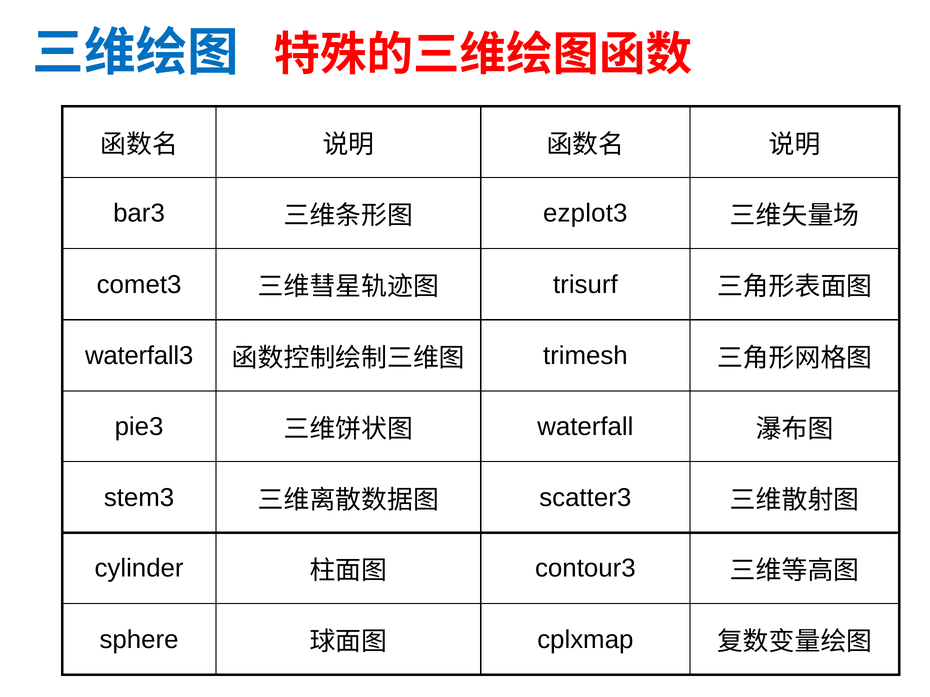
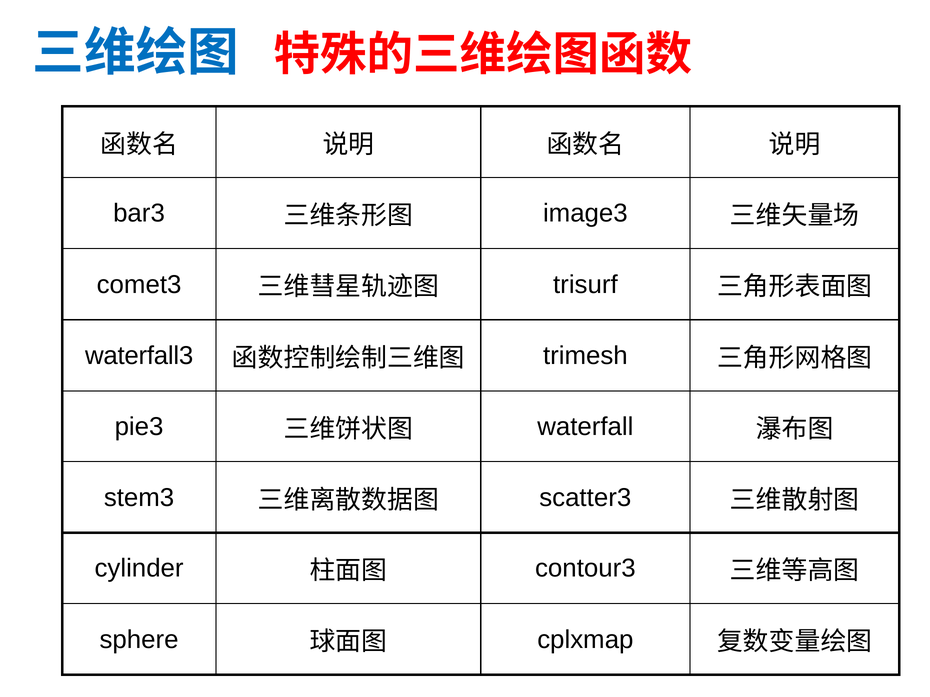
ezplot3: ezplot3 -> image3 (585, 214)
